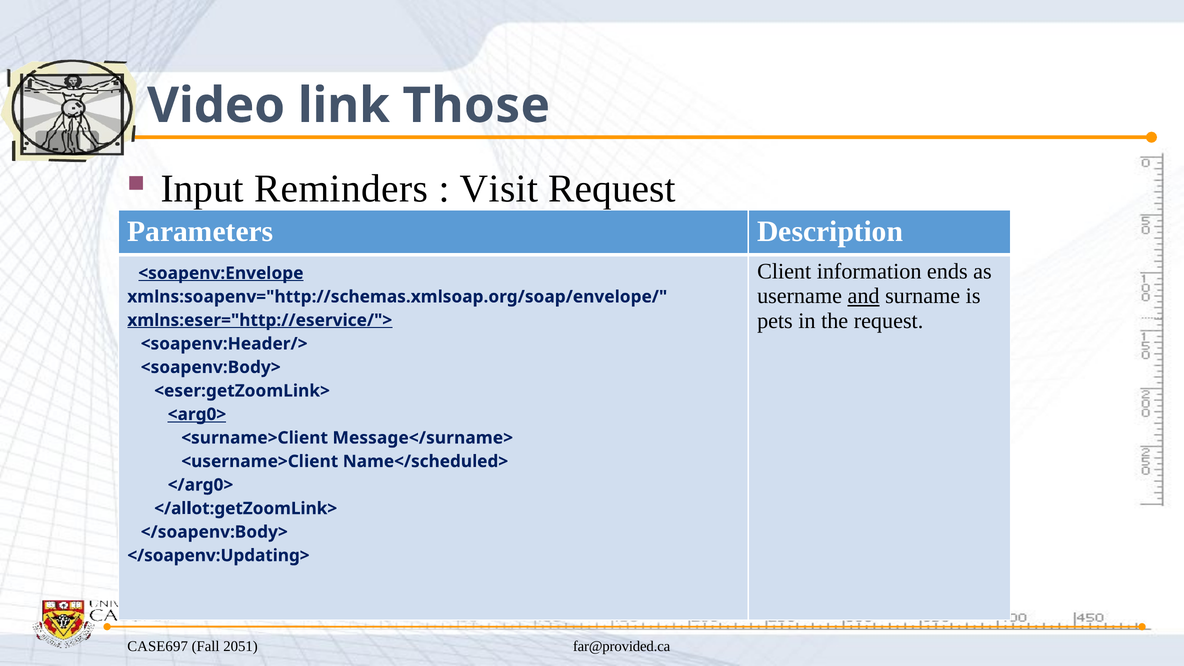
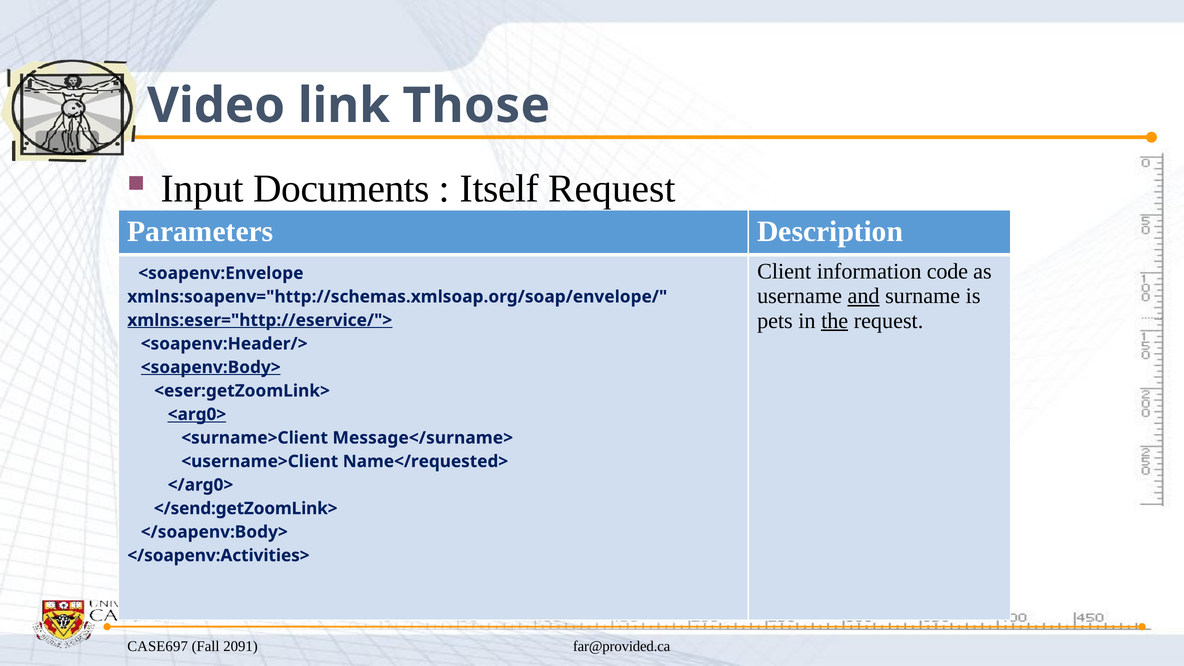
Reminders: Reminders -> Documents (342, 189)
Visit: Visit -> Itself (499, 189)
ends: ends -> code (947, 272)
<soapenv:Envelope underline: present -> none (221, 273)
the underline: none -> present (835, 321)
<soapenv:Body> underline: none -> present (211, 367)
Name</scheduled>: Name</scheduled> -> Name</requested> (425, 461)
</allot:getZoomLink>: </allot:getZoomLink> -> </send:getZoomLink> (246, 508)
</soapenv:Updating>: </soapenv:Updating> -> </soapenv:Activities> (218, 556)
2051: 2051 -> 2091 (241, 646)
